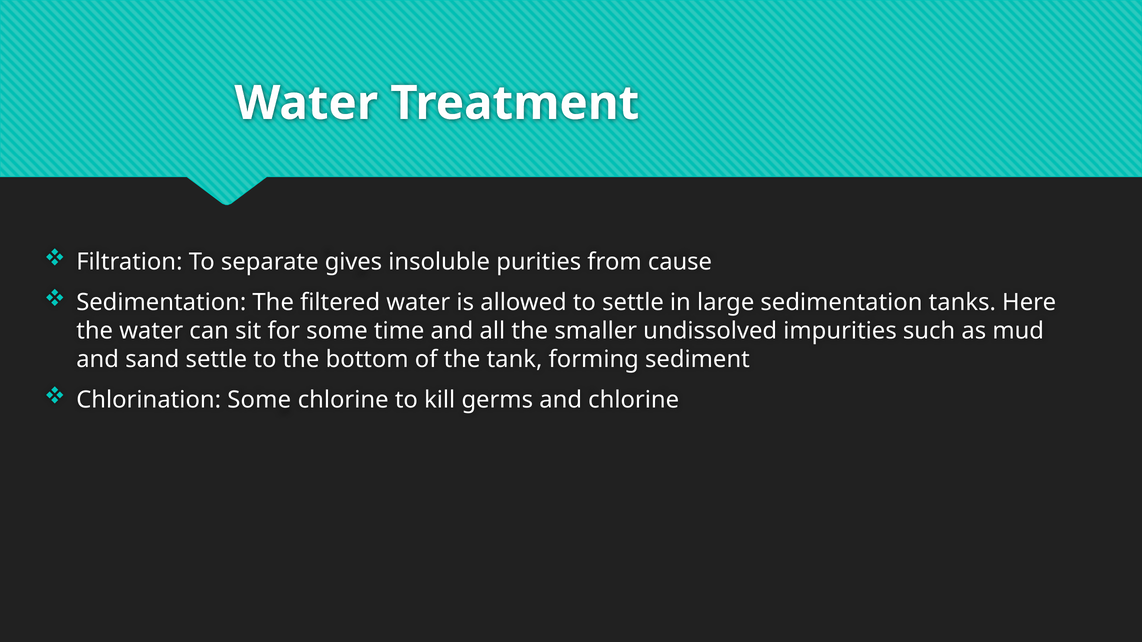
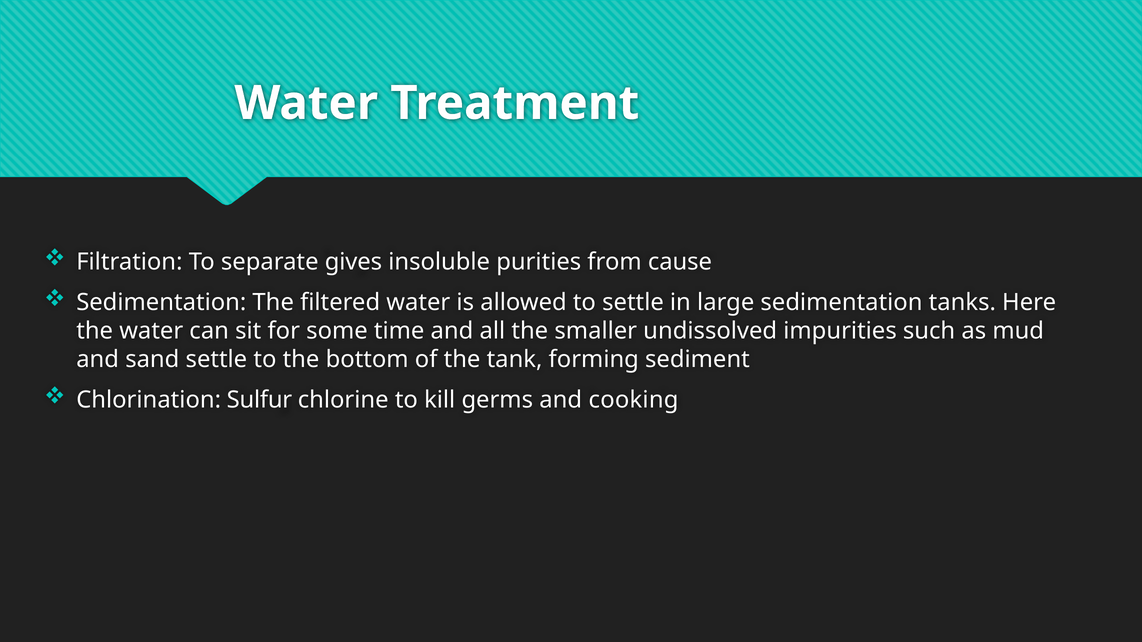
Chlorination Some: Some -> Sulfur (259, 400)
and chlorine: chlorine -> cooking (634, 400)
